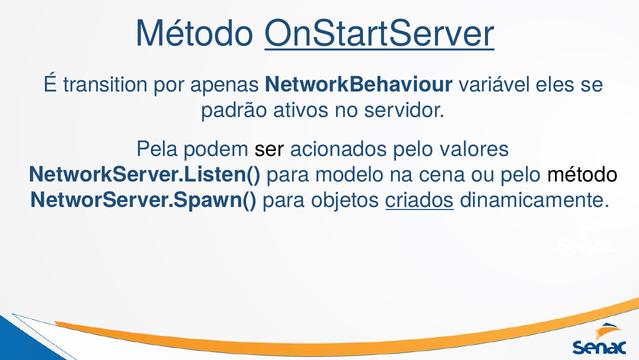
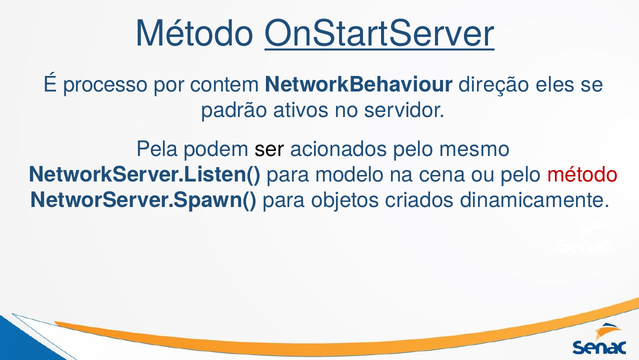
transition: transition -> processo (106, 84)
apenas: apenas -> contem (225, 84)
variável: variável -> direção (494, 84)
valores: valores -> mesmo (475, 149)
método colour: black -> red (583, 174)
criados underline: present -> none (420, 200)
